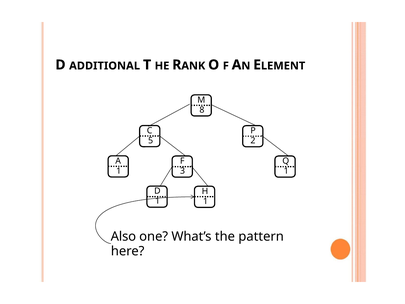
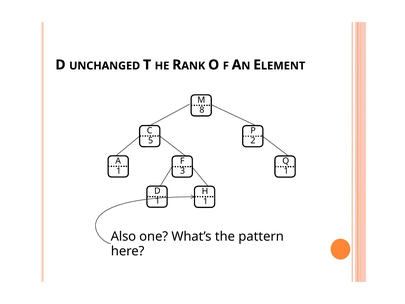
ADDITIONAL: ADDITIONAL -> UNCHANGED (105, 66)
